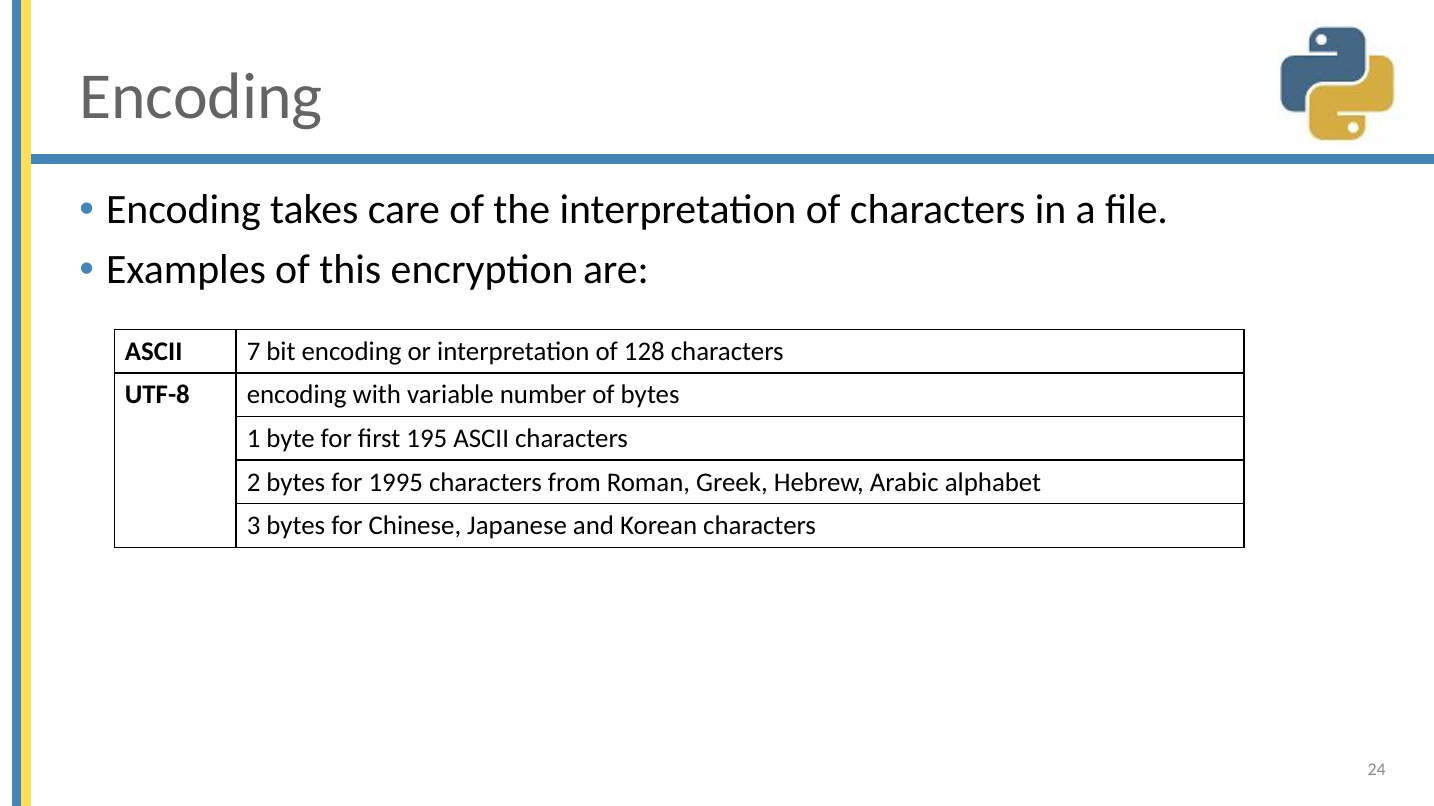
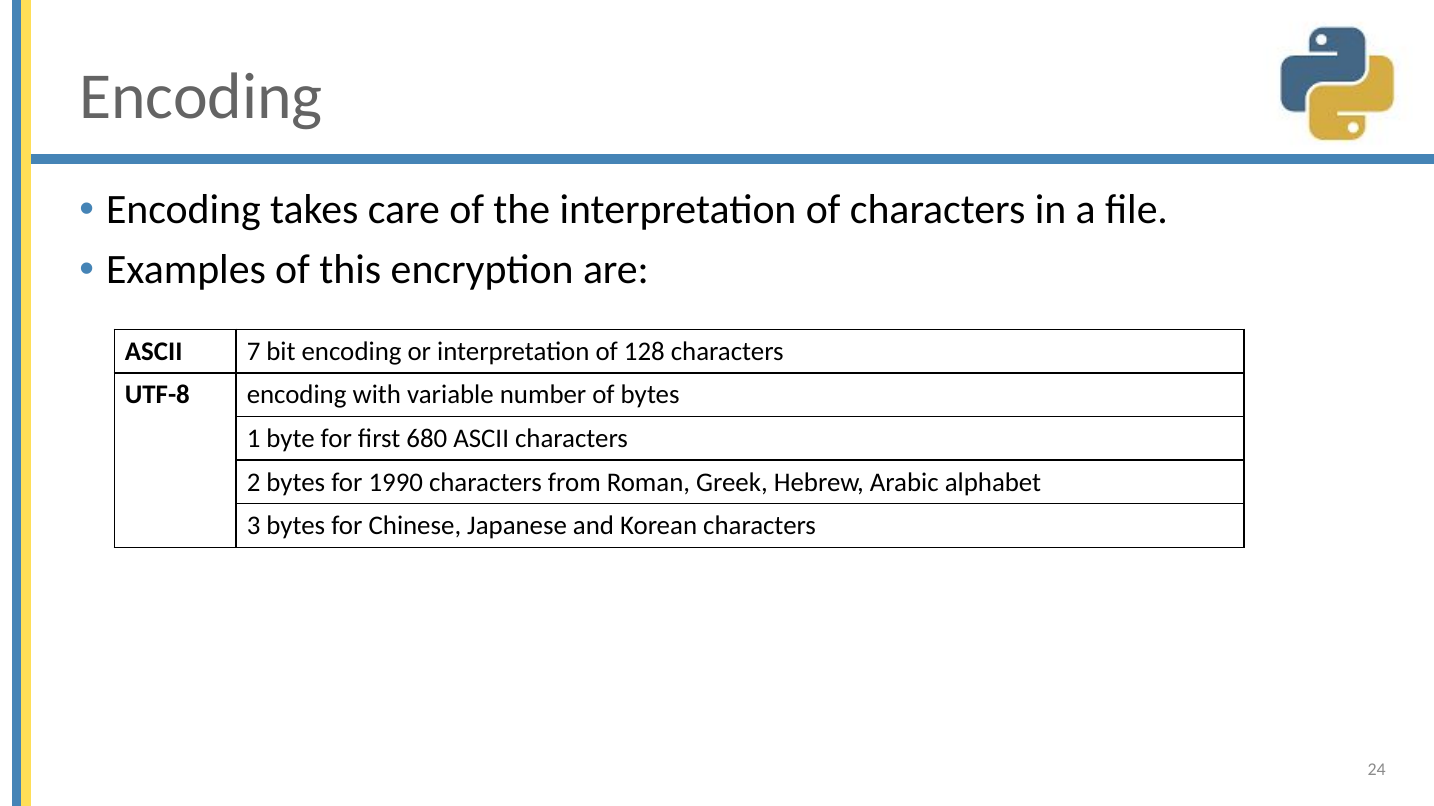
195: 195 -> 680 (427, 439)
1995: 1995 -> 1990 (396, 483)
